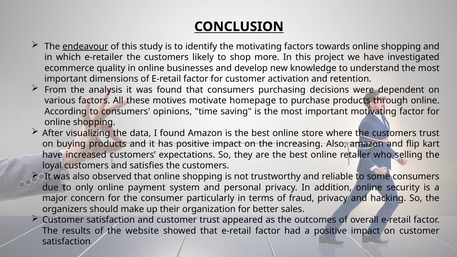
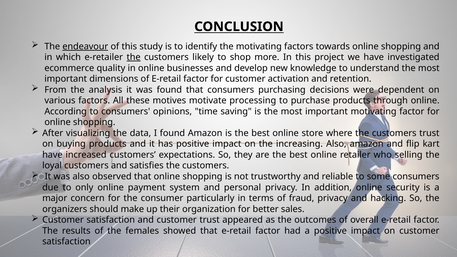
the underline: none -> present (134, 57)
homepage: homepage -> processing (253, 101)
website: website -> females (142, 231)
